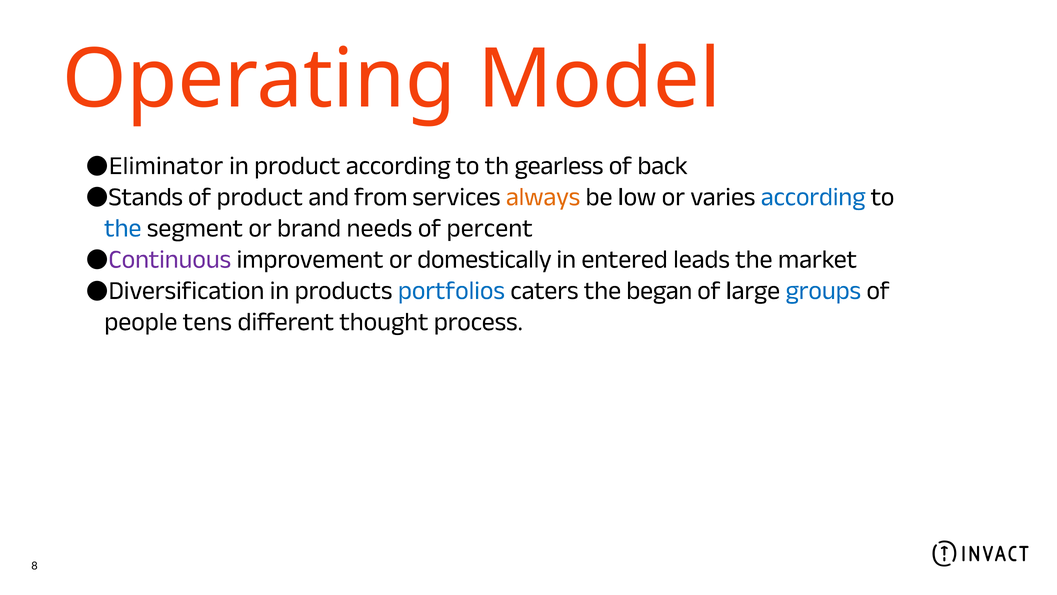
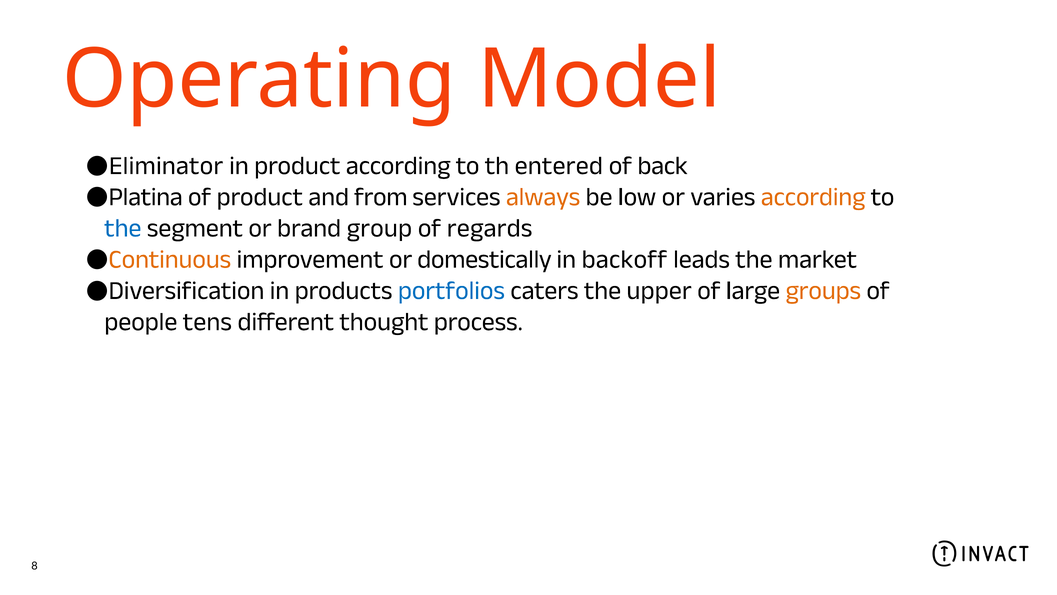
gearless: gearless -> entered (559, 165)
Stands: Stands -> Platina (146, 197)
according colour: blue -> orange (813, 197)
needs: needs -> group (379, 228)
percent: percent -> regards (490, 228)
Continuous colour: purple -> orange (170, 259)
entered: entered -> backoff (624, 259)
began: began -> upper (659, 290)
groups colour: blue -> orange (823, 290)
